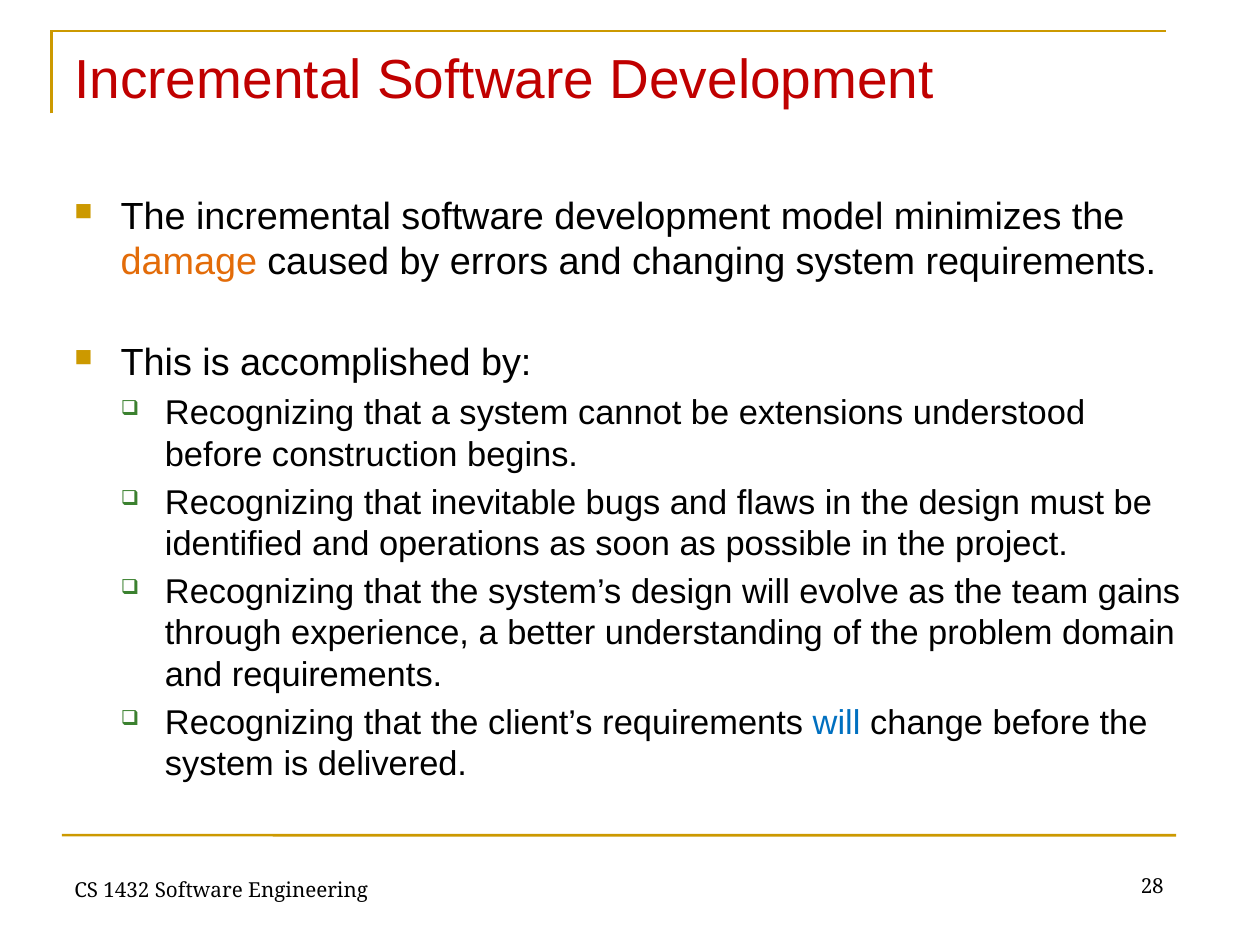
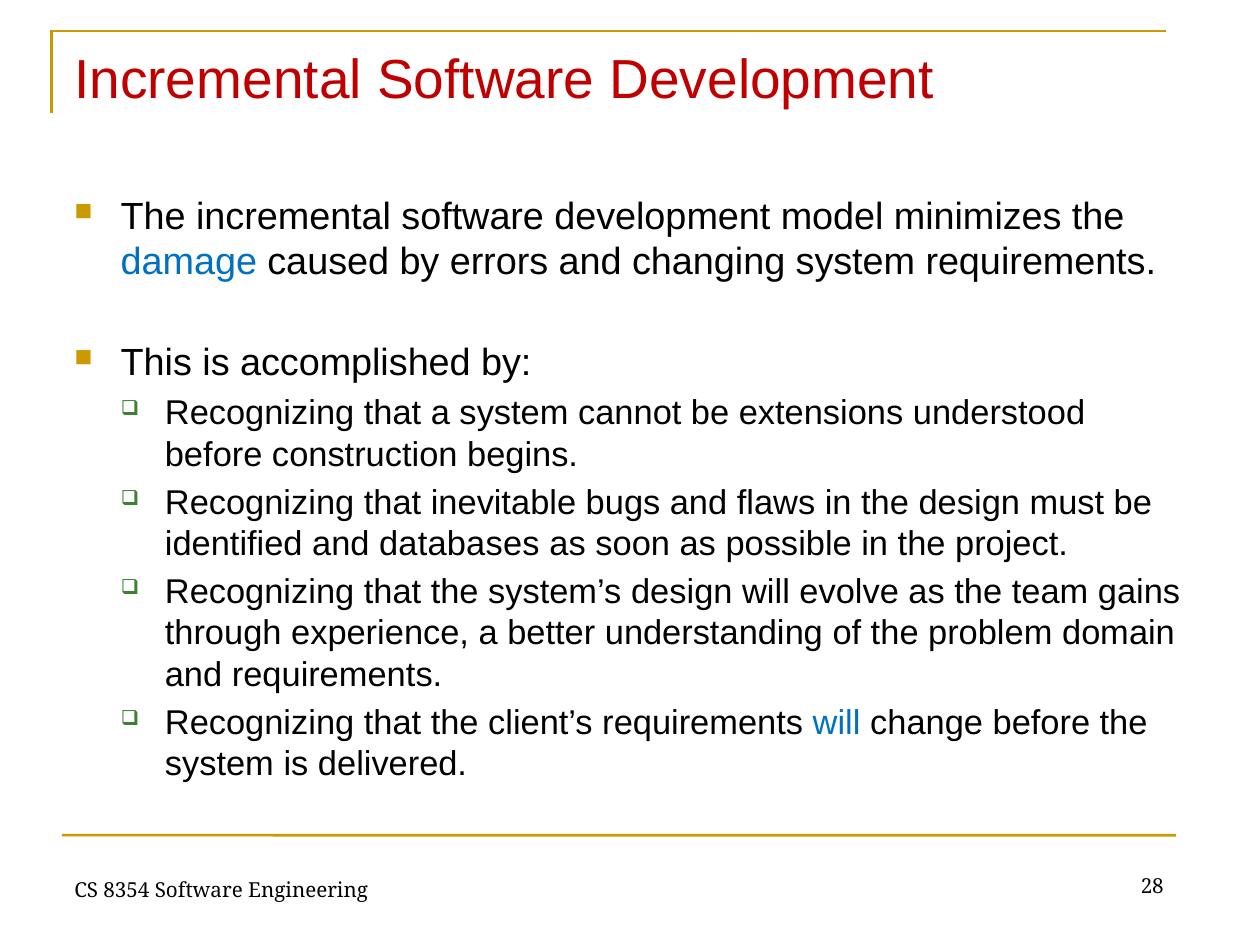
damage colour: orange -> blue (189, 263)
operations: operations -> databases (459, 544)
1432: 1432 -> 8354 (126, 891)
